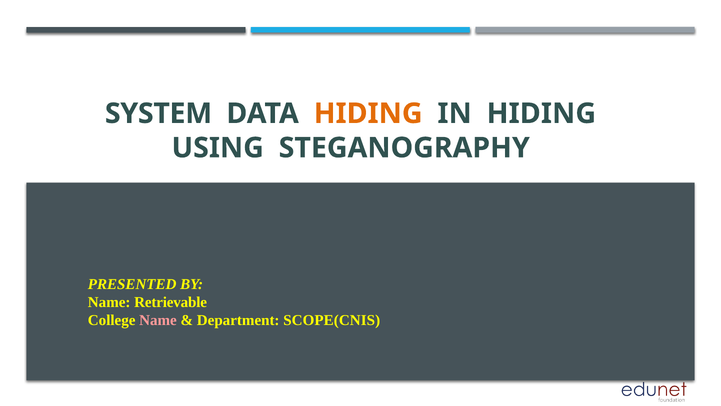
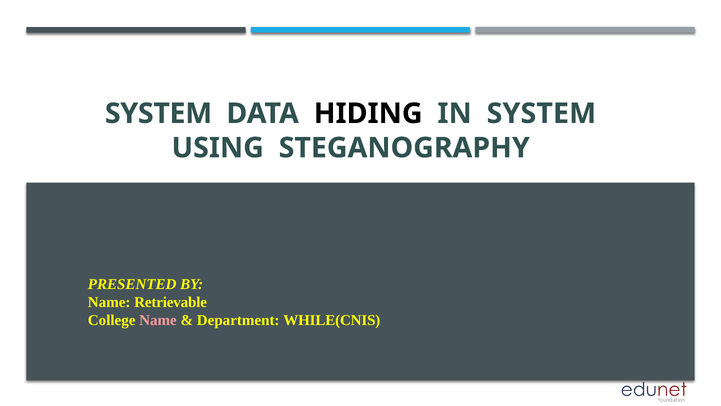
HIDING colour: orange -> black (368, 113)
IN HIDING: HIDING -> SYSTEM (541, 113)
SCOPE(CNIS: SCOPE(CNIS -> WHILE(CNIS (332, 320)
